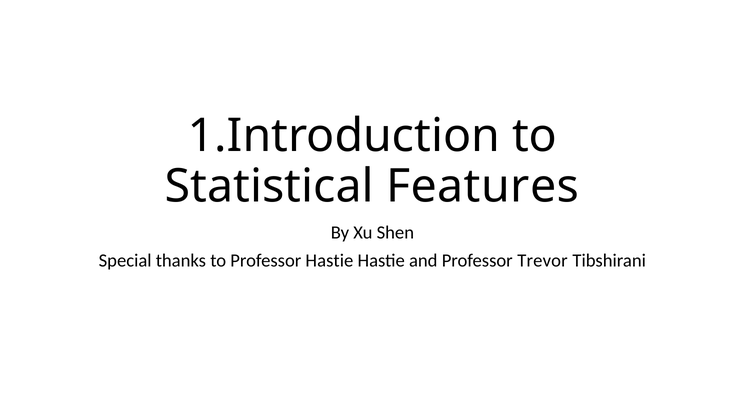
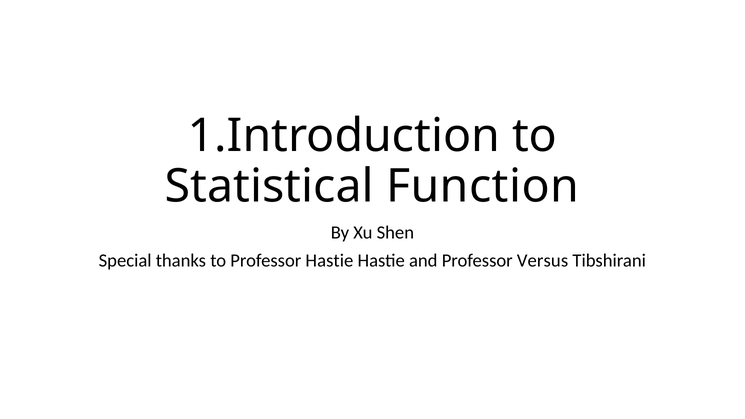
Features: Features -> Function (483, 186)
Trevor: Trevor -> Versus (543, 261)
